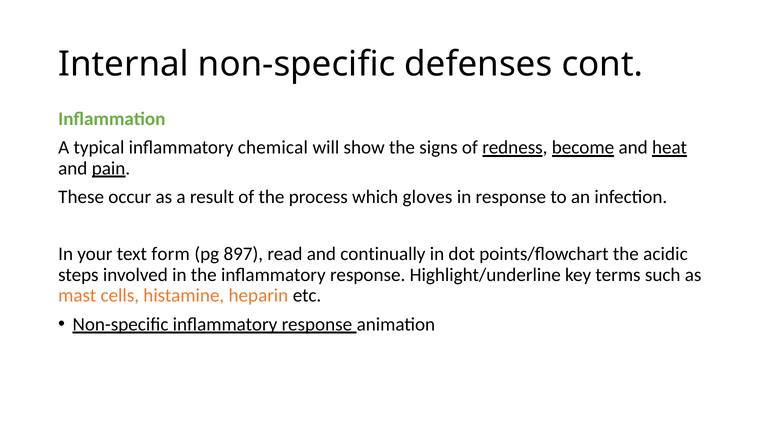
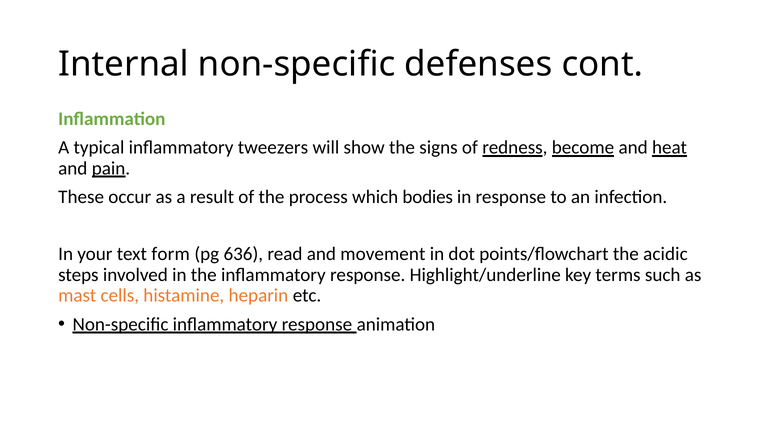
chemical: chemical -> tweezers (273, 148)
gloves: gloves -> bodies (428, 197)
897: 897 -> 636 (243, 254)
continually: continually -> movement (383, 254)
